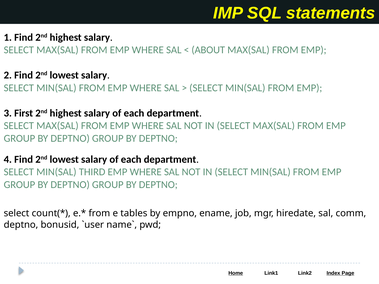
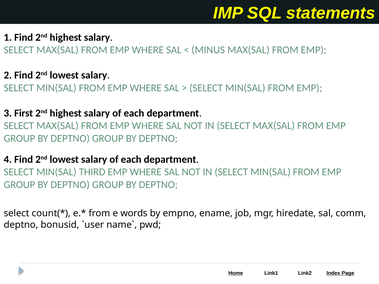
ABOUT: ABOUT -> MINUS (208, 50)
tables: tables -> words (134, 213)
